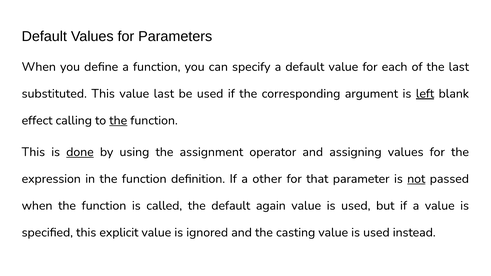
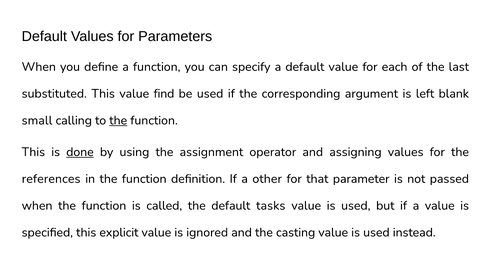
value last: last -> find (164, 94)
left underline: present -> none (425, 94)
effect: effect -> small (37, 120)
expression: expression -> references (51, 179)
not underline: present -> none (416, 179)
again: again -> tasks (271, 206)
